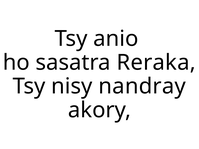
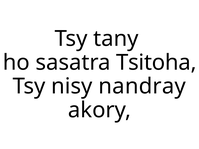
anio: anio -> tany (116, 39)
Reraka: Reraka -> Tsitoha (156, 63)
